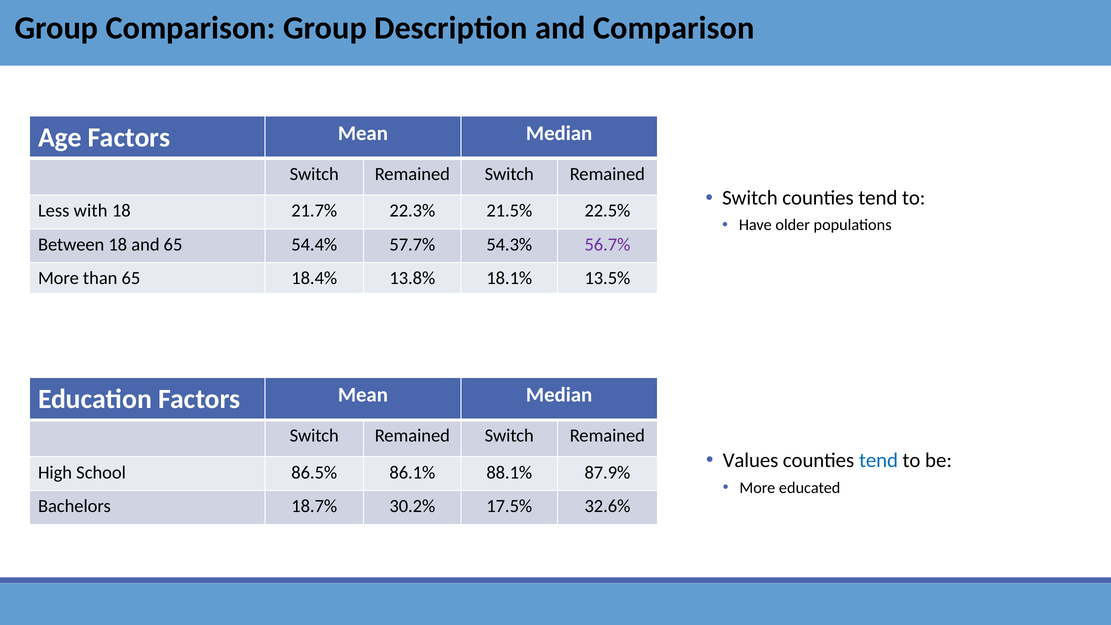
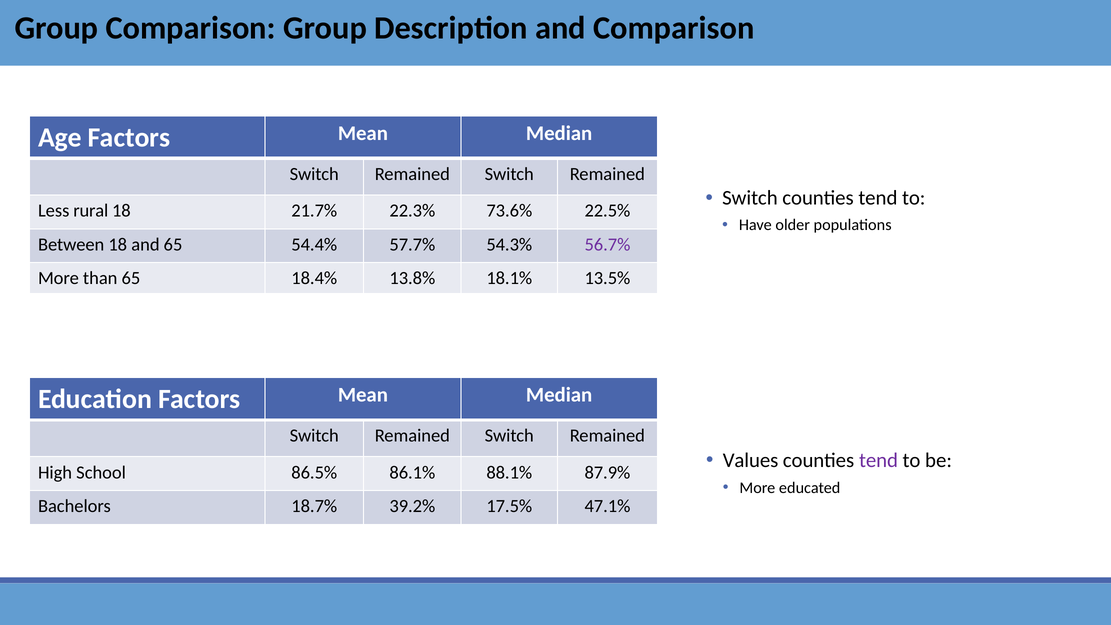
with: with -> rural (91, 211)
21.5%: 21.5% -> 73.6% (509, 211)
tend colour: blue -> purple (879, 460)
30.2%: 30.2% -> 39.2% (412, 506)
32.6%: 32.6% -> 47.1% (607, 506)
